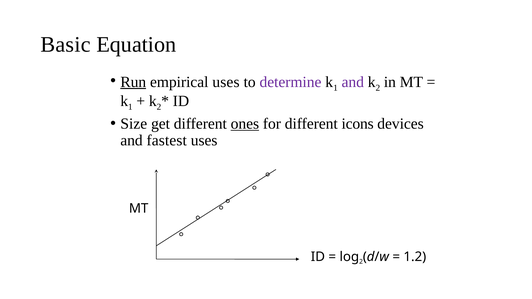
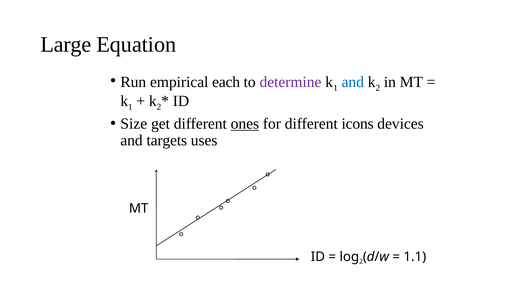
Basic: Basic -> Large (66, 45)
Run underline: present -> none (133, 82)
empirical uses: uses -> each (226, 82)
and colour: purple -> blue (353, 82)
fastest: fastest -> targets (167, 141)
1.2: 1.2 -> 1.1 (415, 257)
